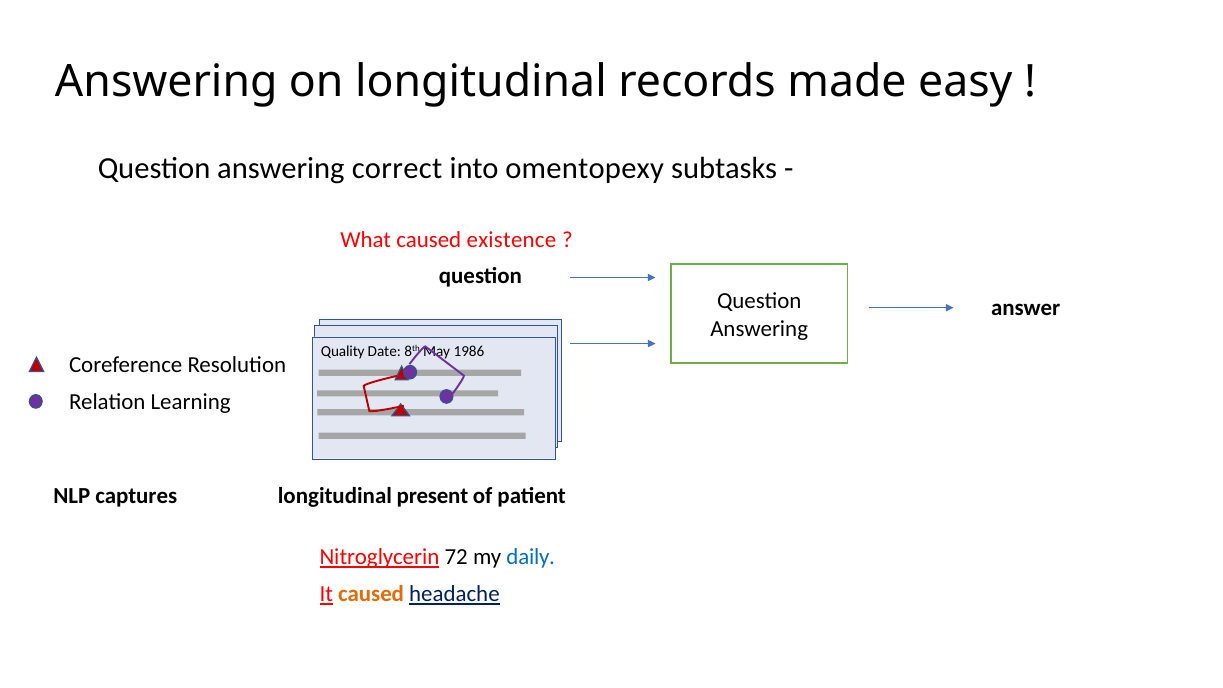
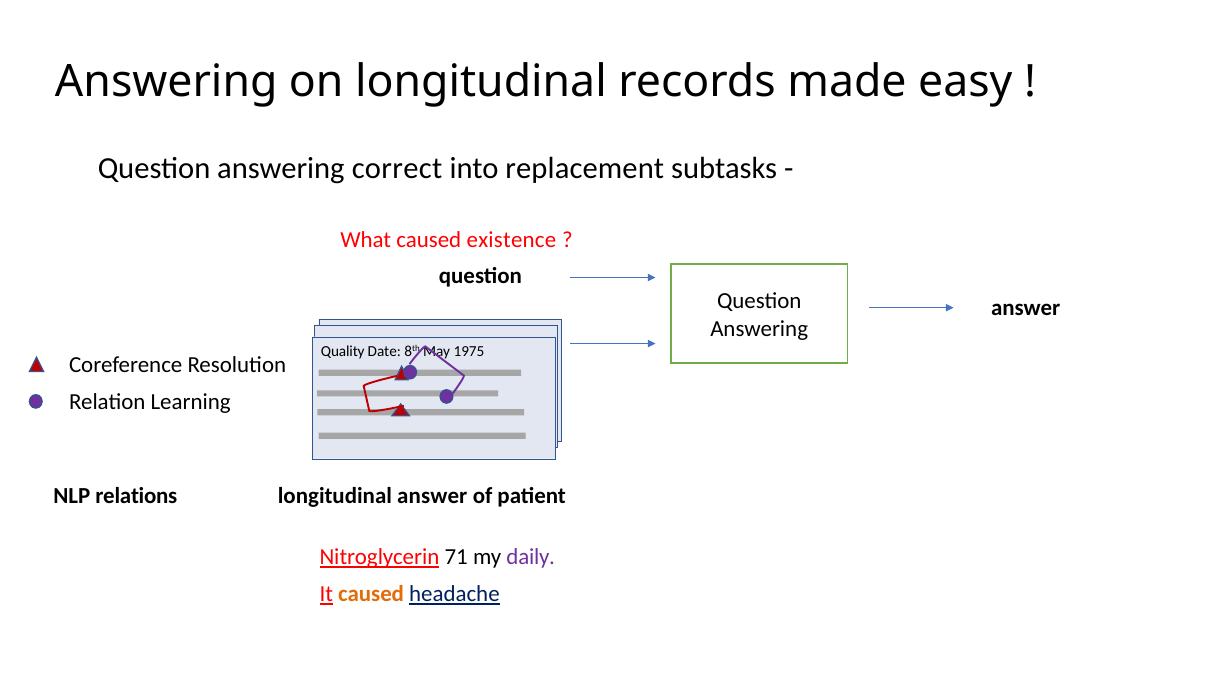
omentopexy: omentopexy -> replacement (585, 168)
1986: 1986 -> 1975 (469, 351)
captures: captures -> relations (136, 496)
longitudinal present: present -> answer (432, 496)
72: 72 -> 71 (456, 557)
daily colour: blue -> purple (531, 557)
